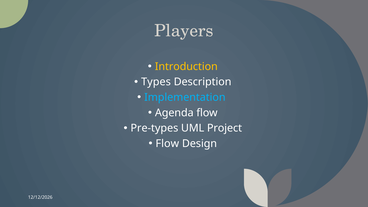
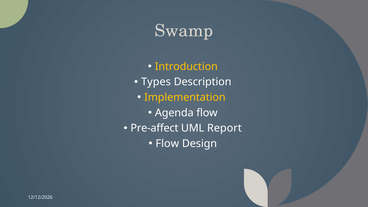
Players: Players -> Swamp (184, 31)
Implementation colour: light blue -> yellow (185, 97)
Pre-types: Pre-types -> Pre-affect (154, 128)
Project: Project -> Report (224, 128)
